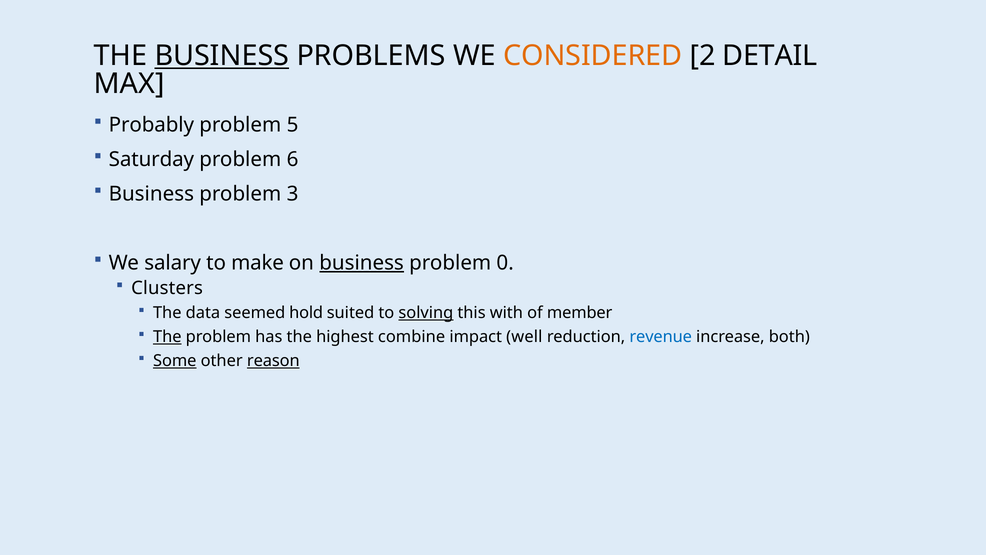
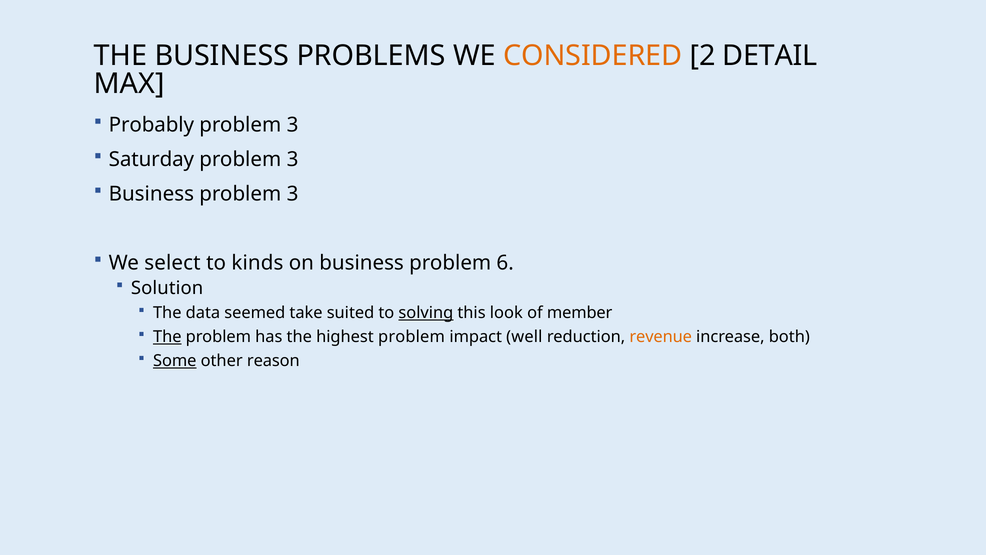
BUSINESS underline: present -> none (222, 56)
5: 5 -> 3 (293, 125)
6: 6 -> 3 (293, 159)
salary: salary -> select (172, 263)
make: make -> kinds (257, 263)
business underline: present -> none (362, 263)
0: 0 -> 6 (505, 263)
Clusters: Clusters -> Solution (167, 288)
hold: hold -> take (306, 313)
with: with -> look (506, 313)
highest combine: combine -> problem (411, 337)
revenue colour: blue -> orange (661, 337)
reason underline: present -> none (273, 361)
